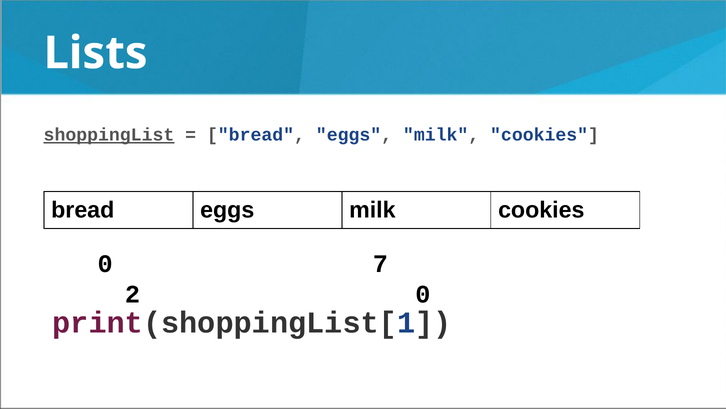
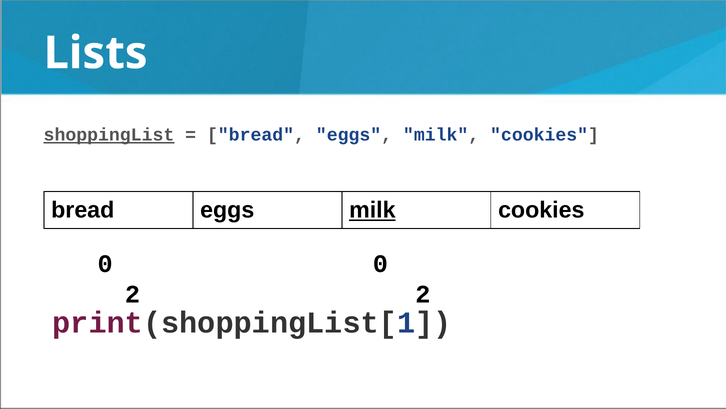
milk underline: none -> present (372, 210)
0 7: 7 -> 0 (380, 264)
2 0: 0 -> 2 (423, 294)
